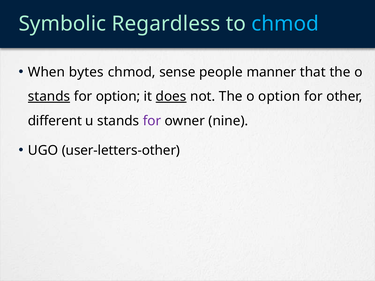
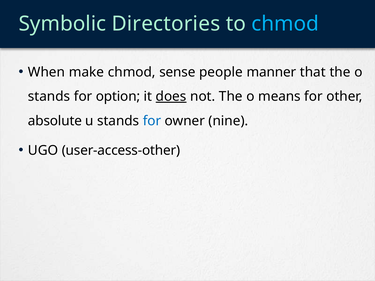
Regardless: Regardless -> Directories (166, 24)
bytes: bytes -> make (86, 72)
stands underline: present -> none (49, 97)
o option: option -> means (279, 97)
different: different -> absolute (55, 121)
for colour: purple -> blue (152, 121)
user-letters-other: user-letters-other -> user-access-other (121, 150)
